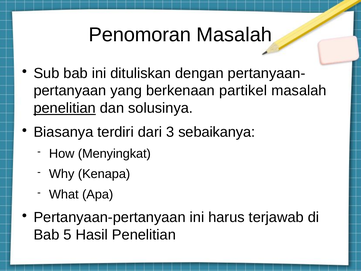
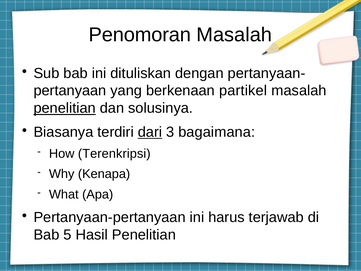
dari underline: none -> present (150, 132)
sebaikanya: sebaikanya -> bagaimana (217, 132)
Menyingkat: Menyingkat -> Terenkripsi (114, 153)
